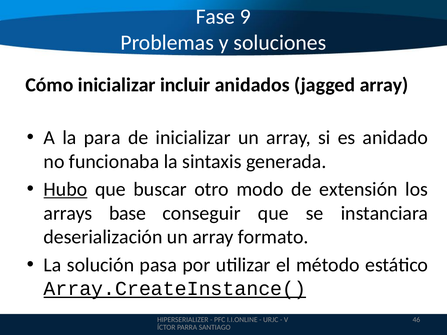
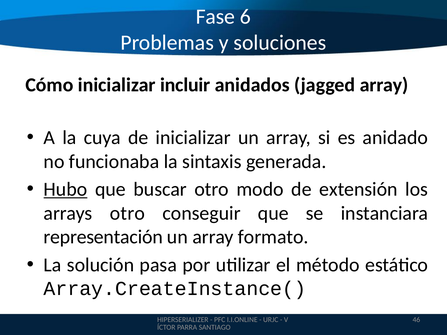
9: 9 -> 6 (245, 17)
para: para -> cuya (102, 138)
arrays base: base -> otro (127, 213)
deserialización: deserialización -> representación (103, 237)
Array.CreateInstance( underline: present -> none (175, 289)
